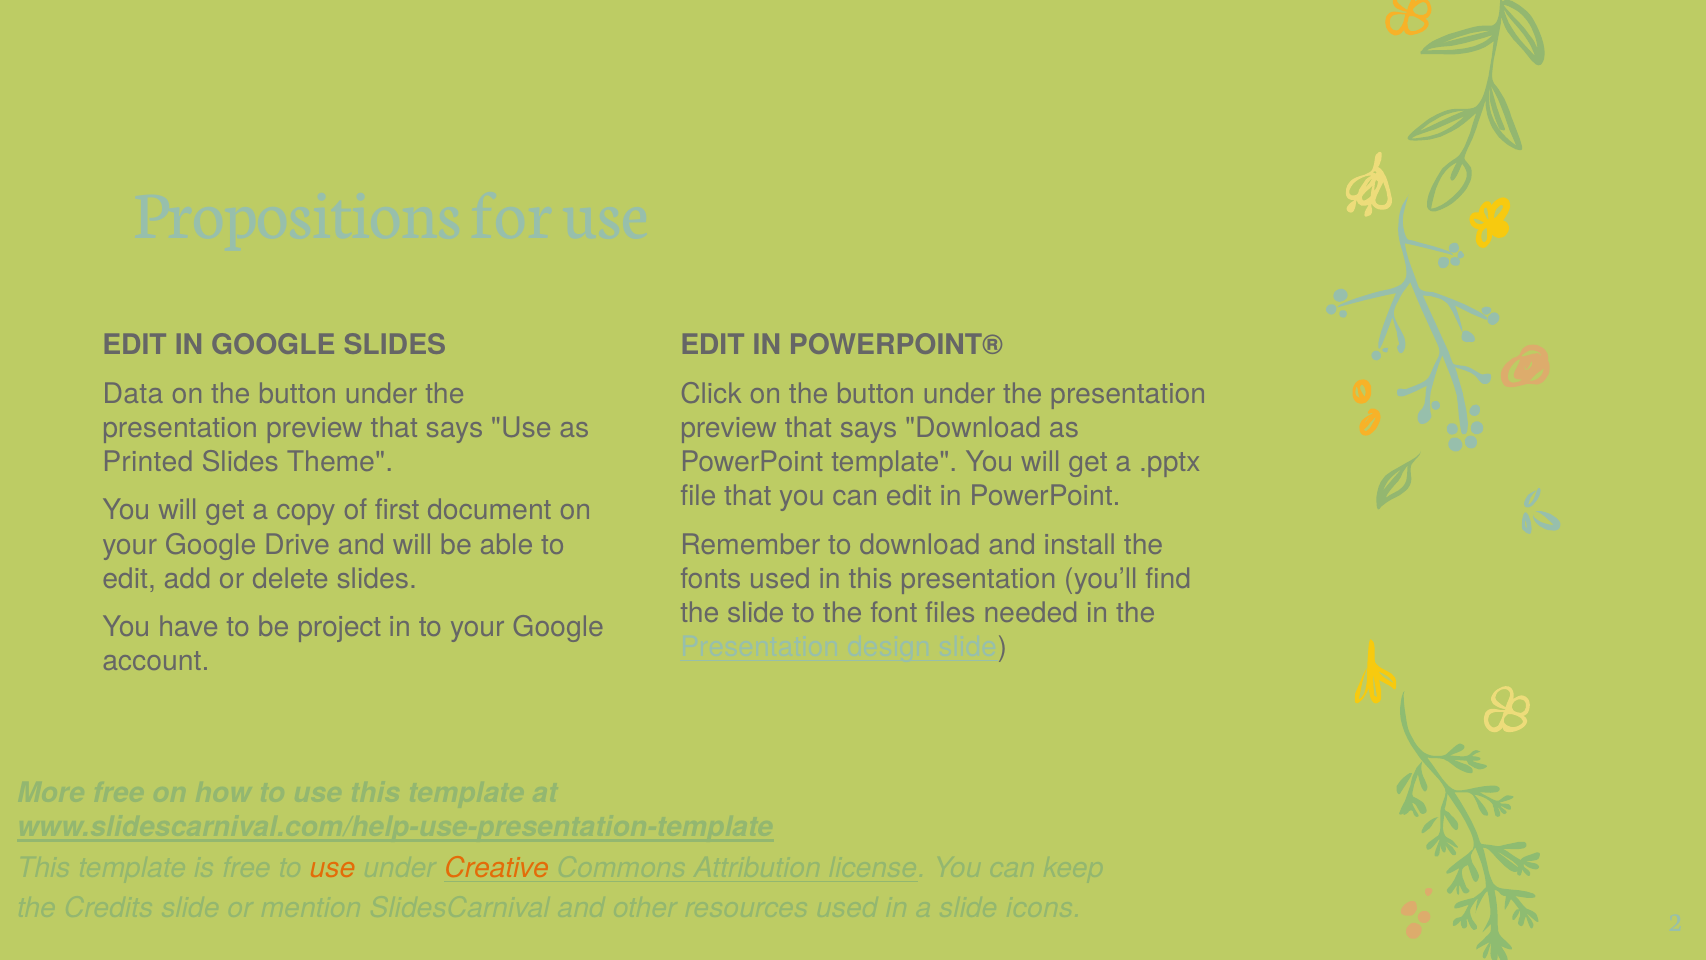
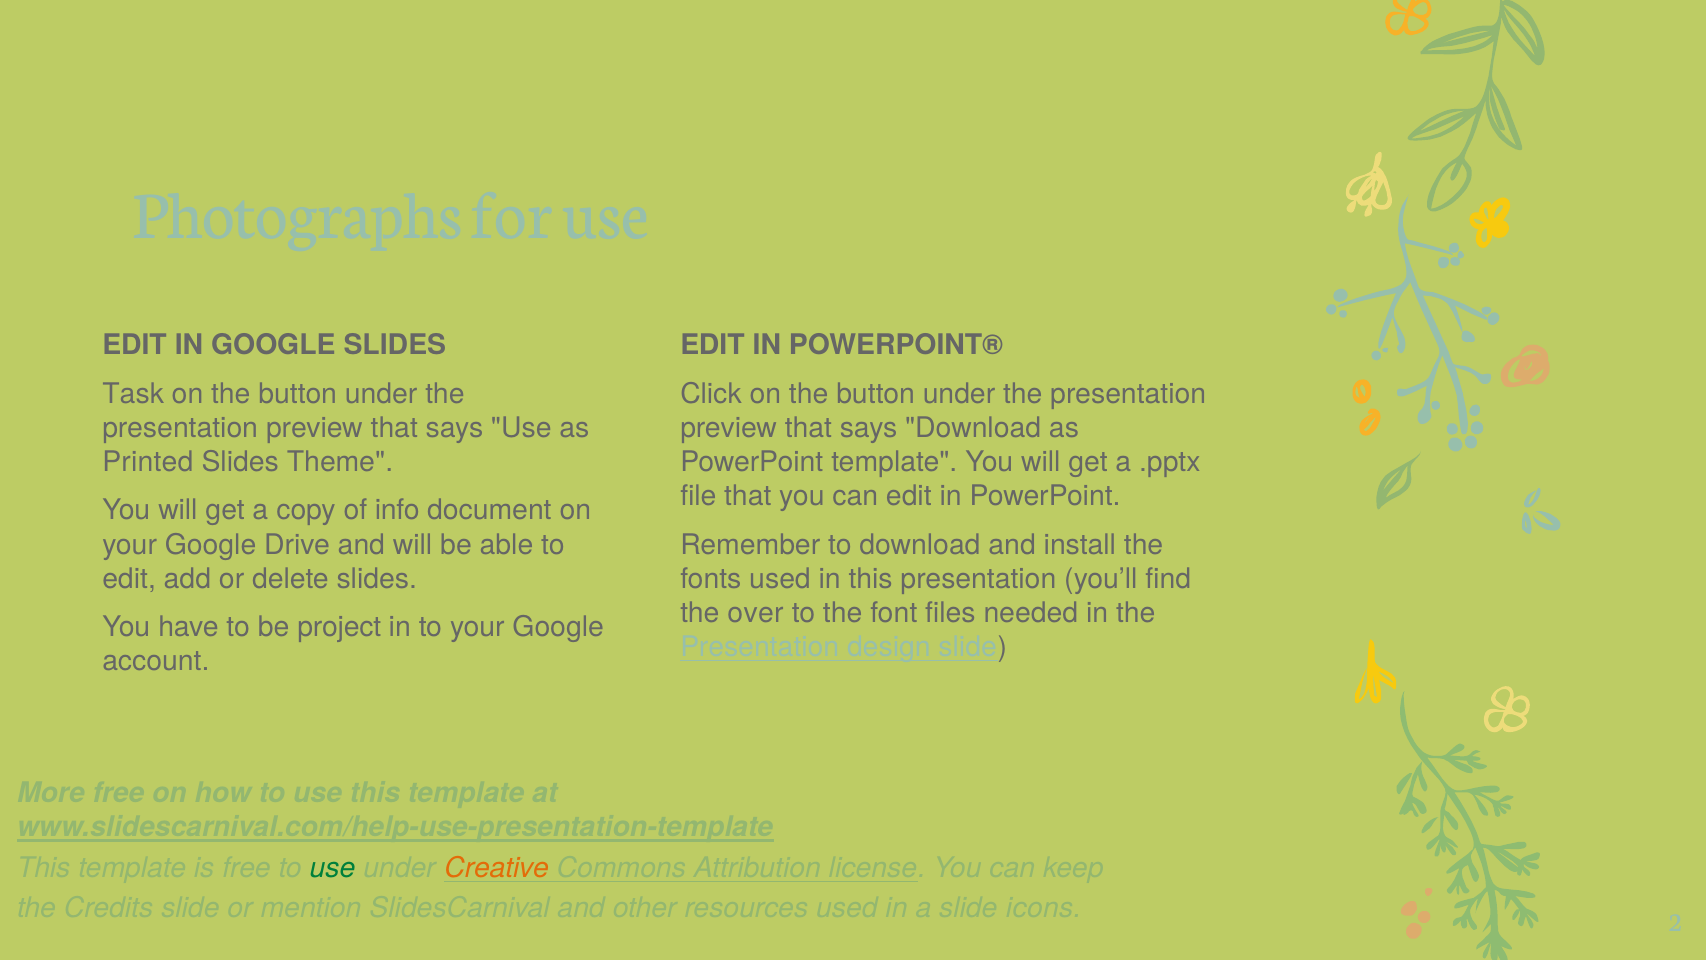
Propositions: Propositions -> Photographs (298, 215)
Data: Data -> Task (133, 394)
first: first -> info (397, 510)
the slide: slide -> over (755, 613)
use colour: orange -> green (332, 868)
